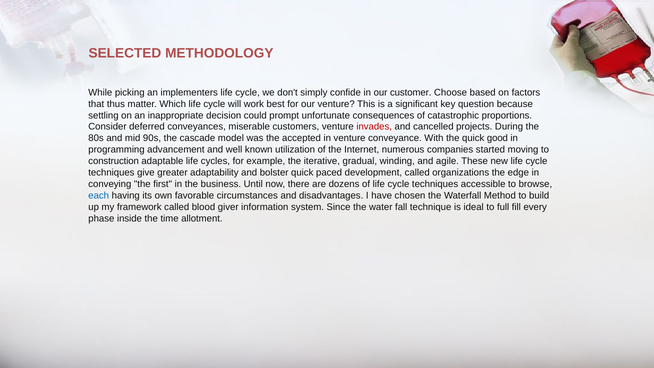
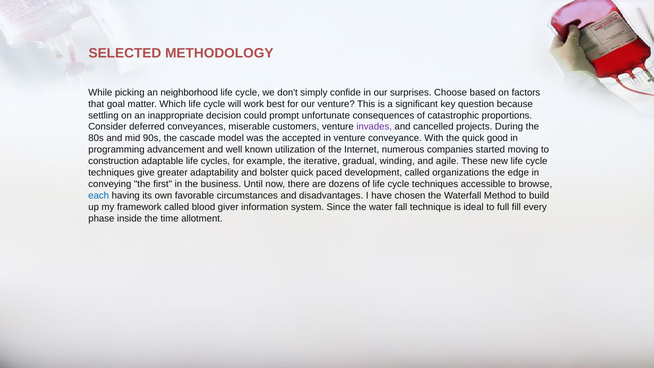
implementers: implementers -> neighborhood (189, 92)
customer: customer -> surprises (411, 92)
thus: thus -> goal (116, 104)
invades colour: red -> purple (374, 127)
